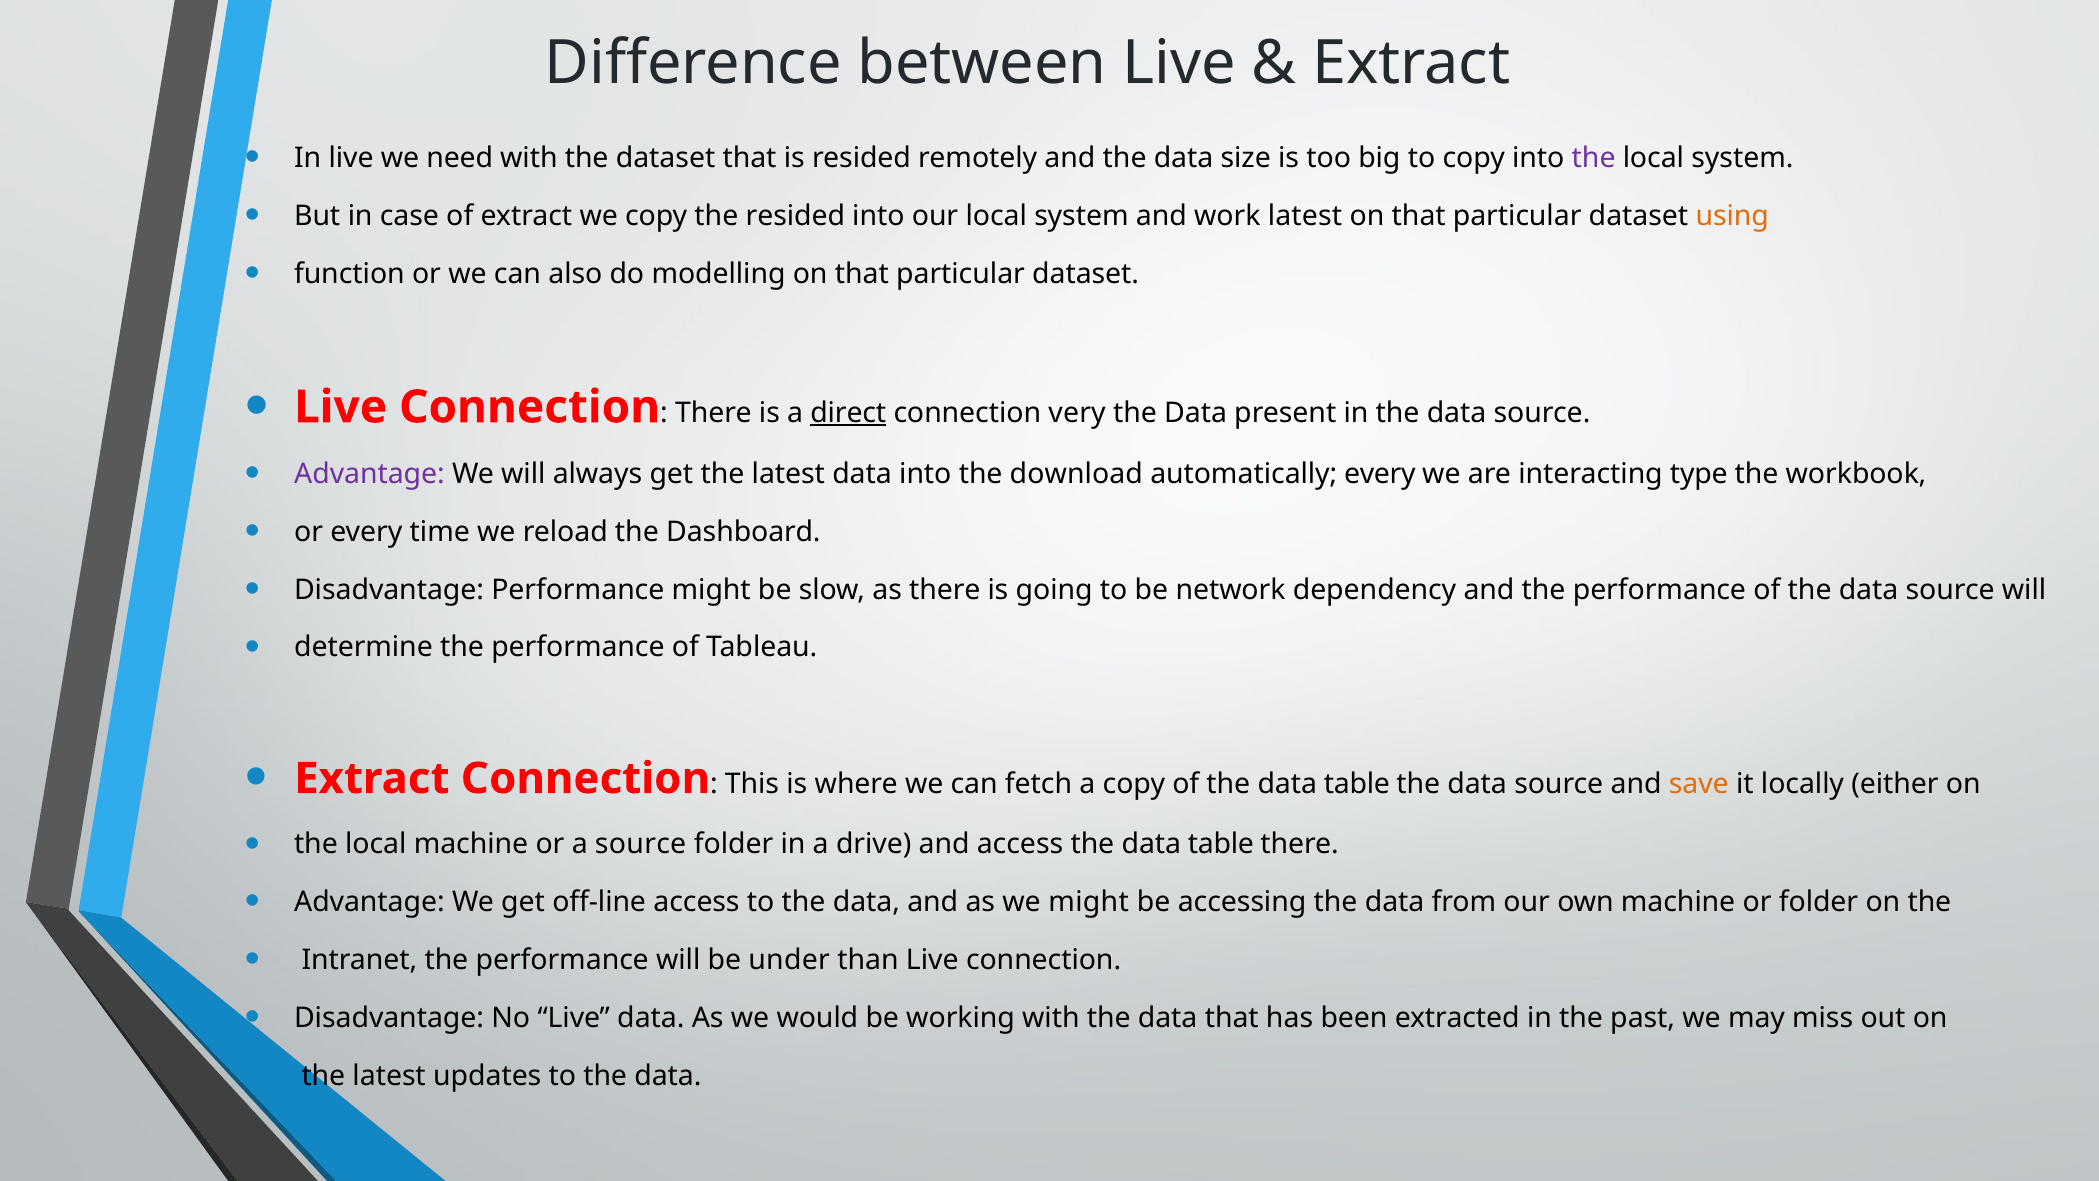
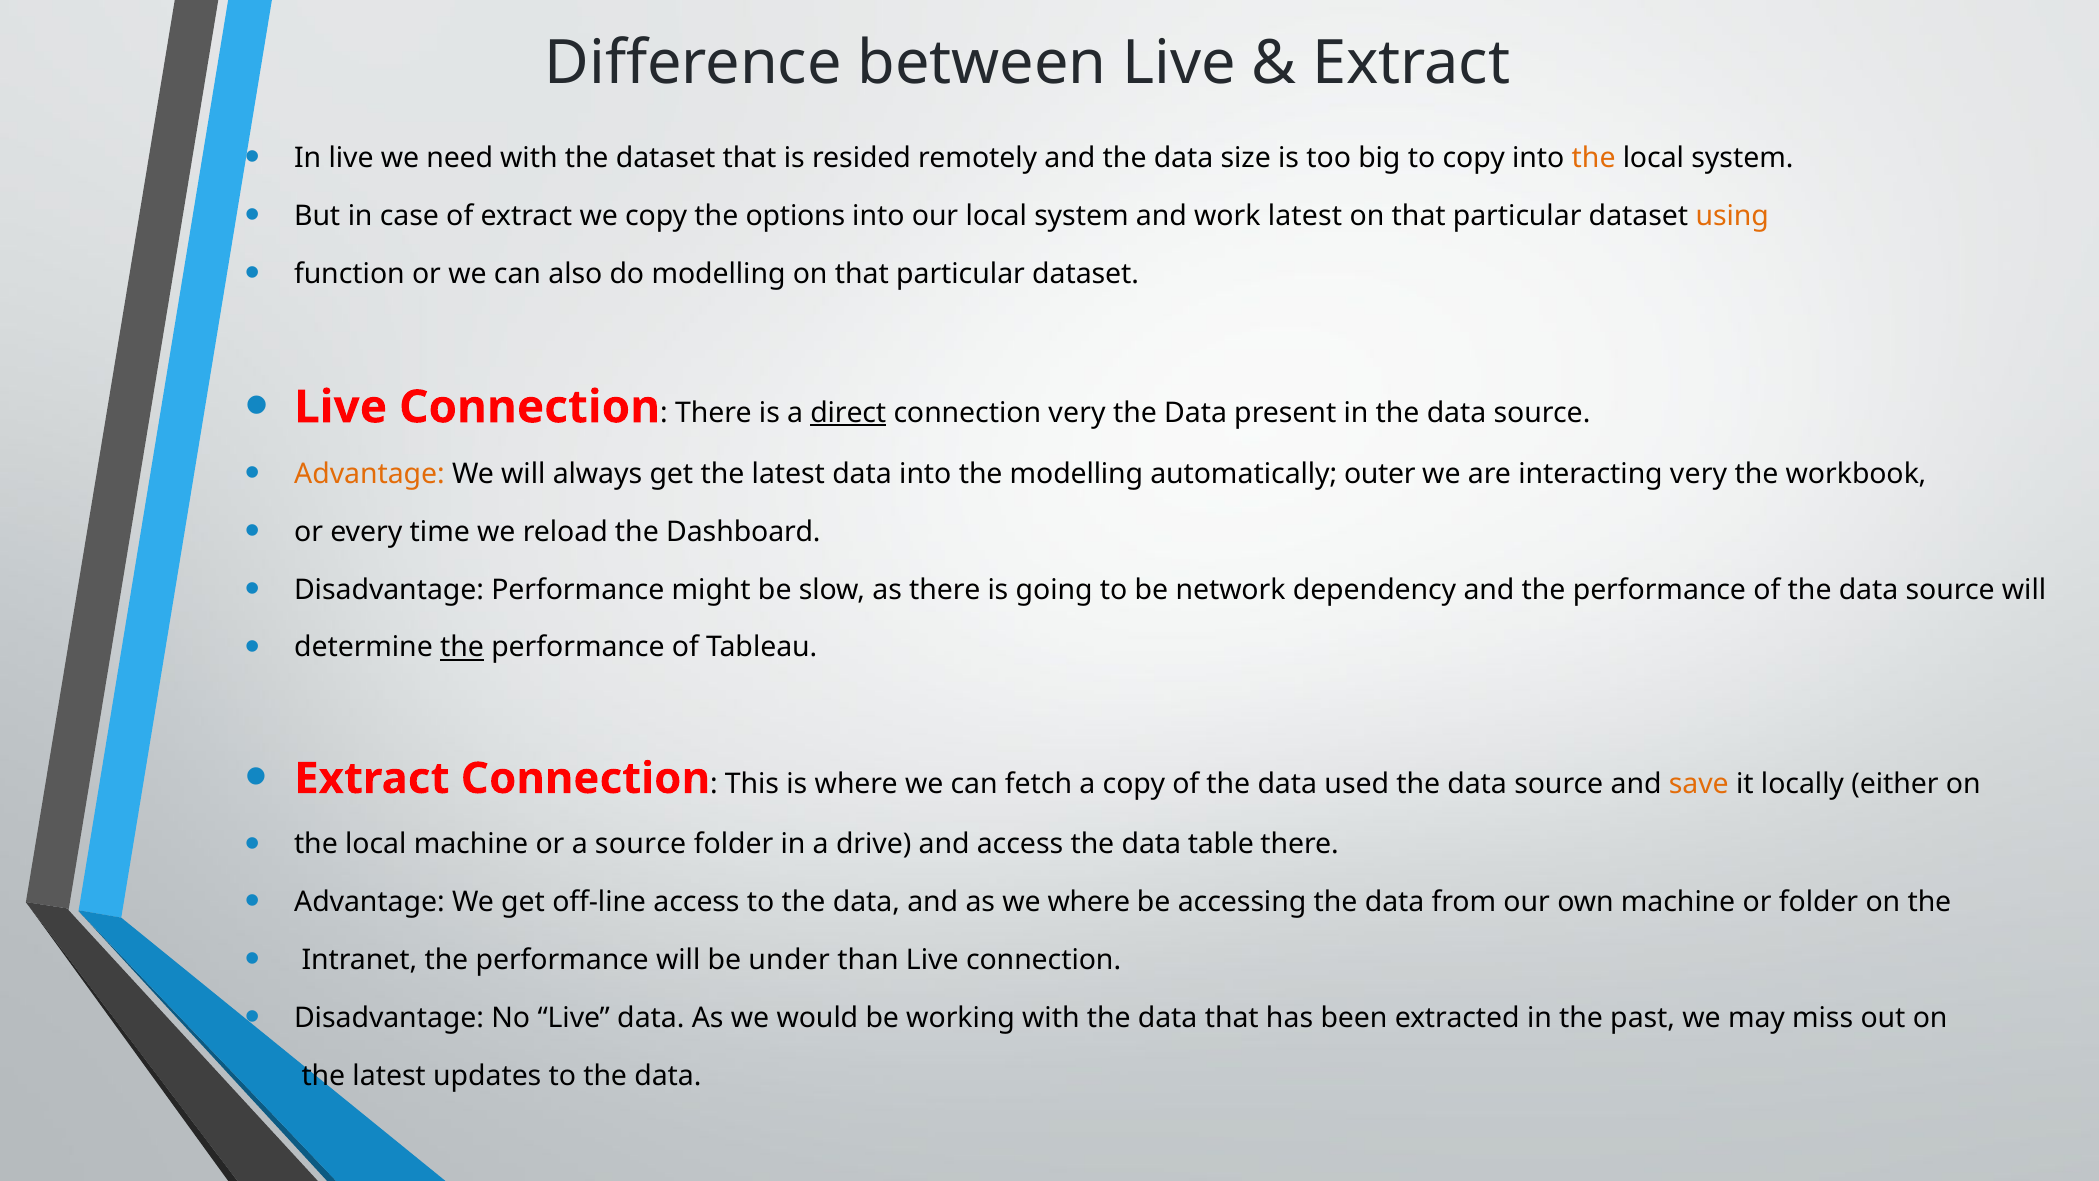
the colour: purple -> orange (1594, 158)
the resided: resided -> options (795, 216)
Advantage colour: purple -> orange (369, 474)
the download: download -> modelling (1076, 474)
automatically every: every -> outer (1380, 474)
interacting type: type -> very (1699, 474)
the underline: none -> present (462, 647)
of the data table: table -> used (1357, 783)
we might: might -> where (1089, 902)
